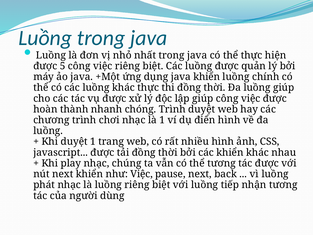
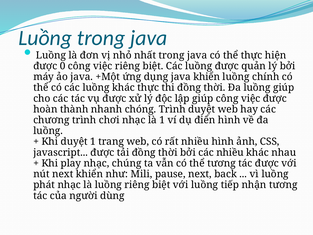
5: 5 -> 0 (63, 66)
các khiển: khiển -> nhiều (230, 152)
như Việc: Việc -> Mili (142, 174)
